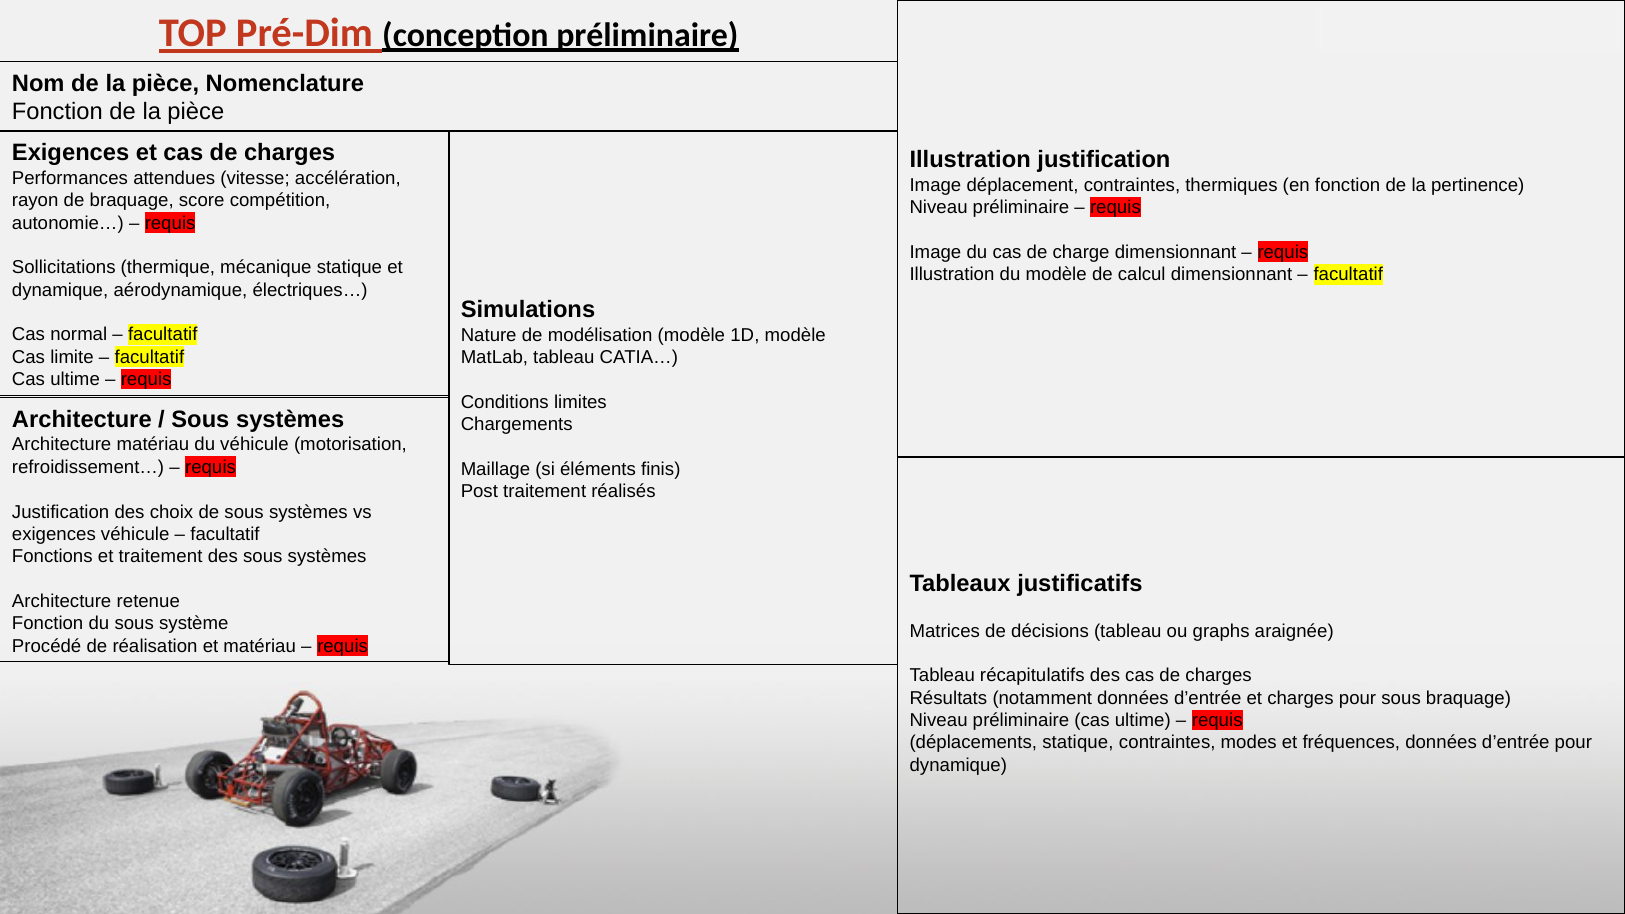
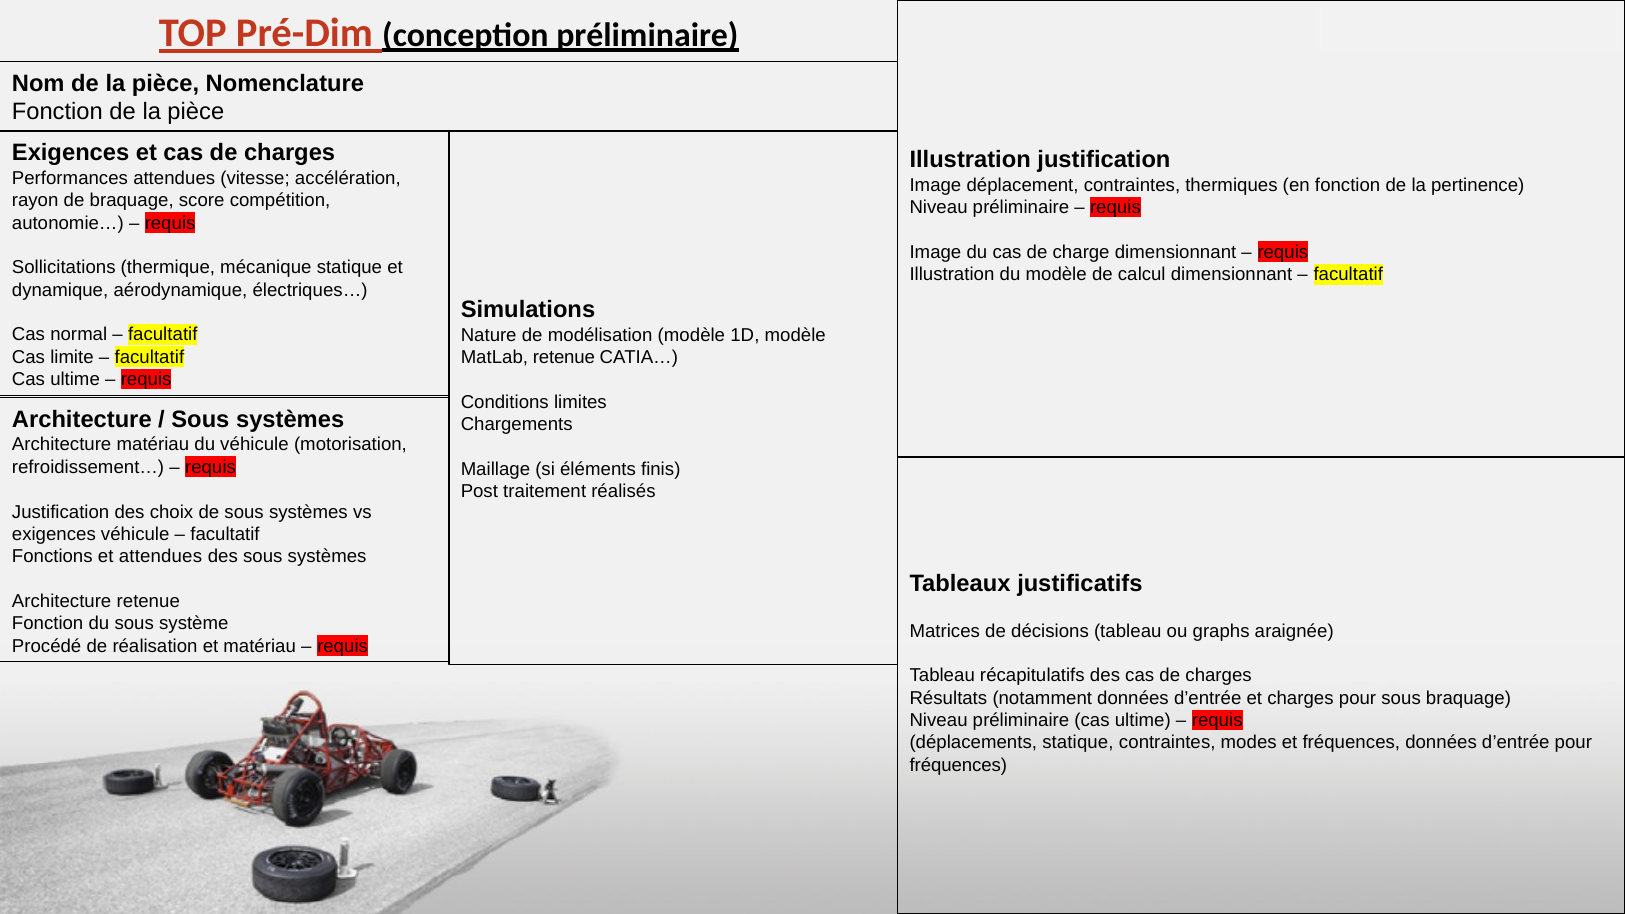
MatLab tableau: tableau -> retenue (564, 357)
et traitement: traitement -> attendues (160, 557)
dynamique: dynamique -> fréquences (958, 765)
